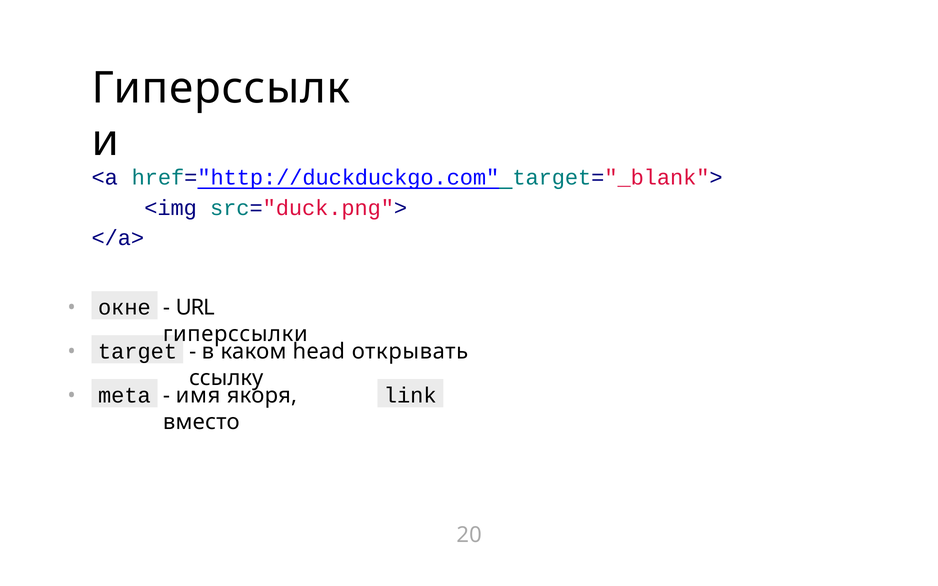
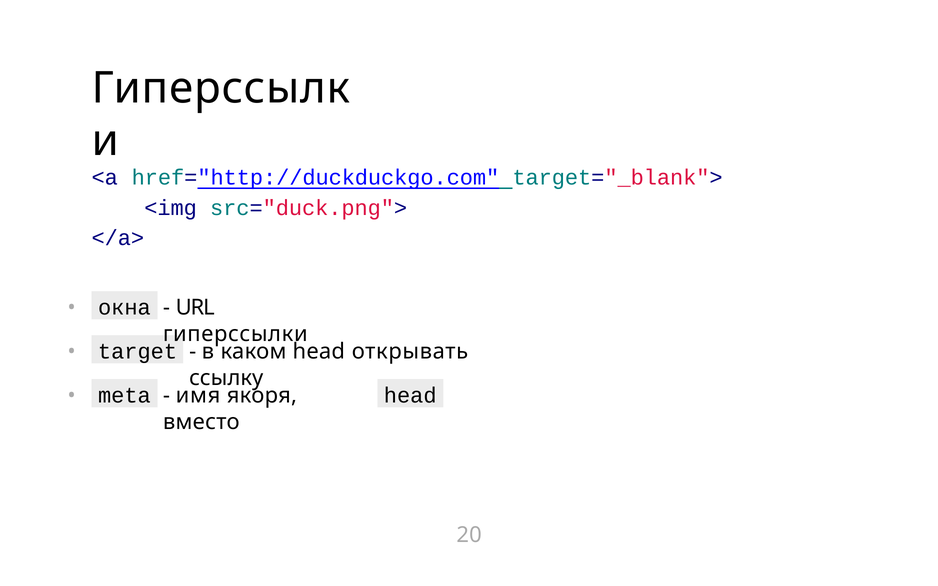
окне: окне -> окна (124, 308)
link: link -> head (410, 396)
